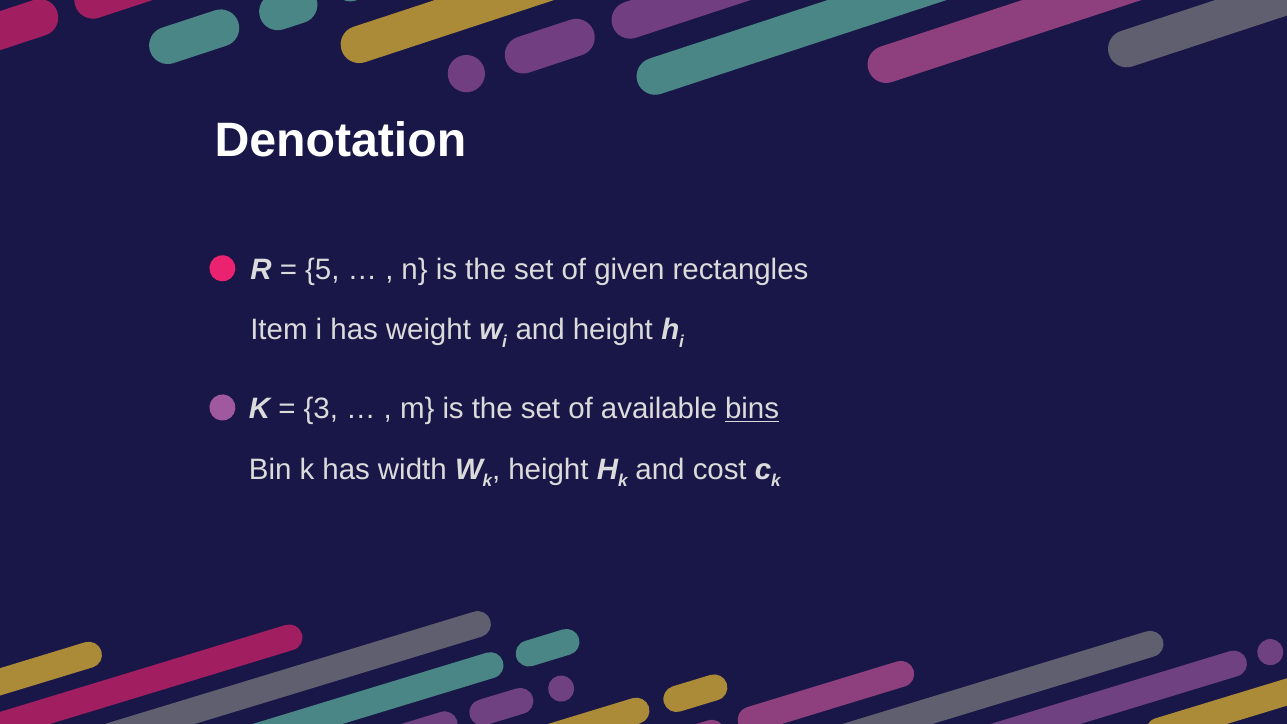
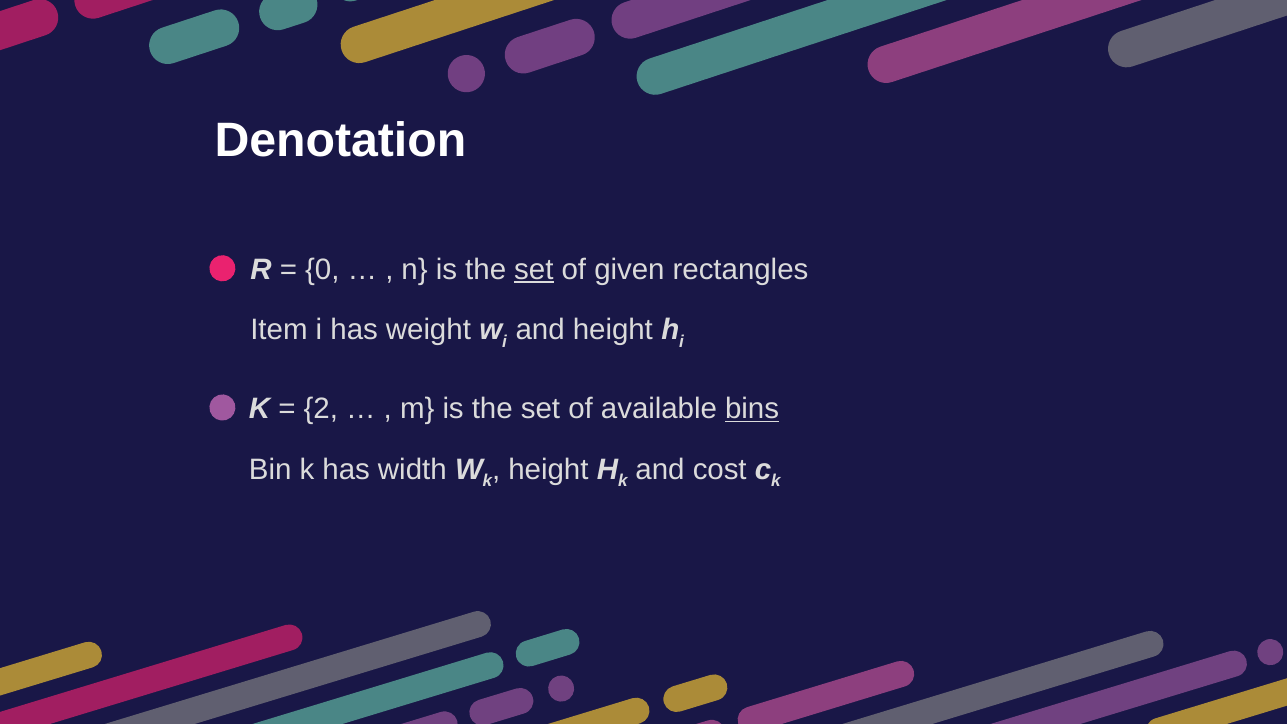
5: 5 -> 0 (322, 270)
set underline: none -> present (534, 270)
3: 3 -> 2 (321, 409)
